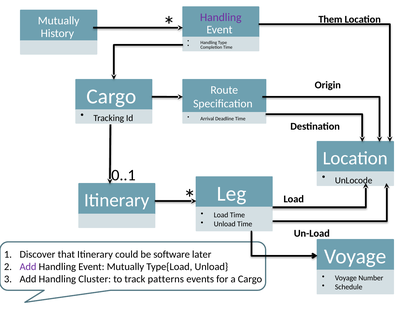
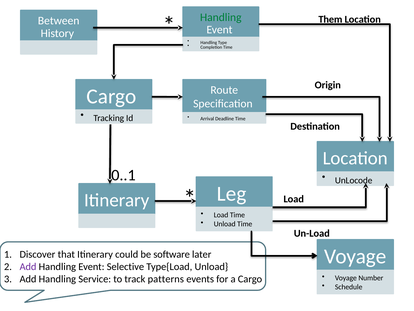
Handling colour: purple -> green (221, 17)
Mutually: Mutually -> Between (59, 21)
Event Mutually: Mutually -> Selective (125, 266)
Cluster: Cluster -> Service (95, 279)
